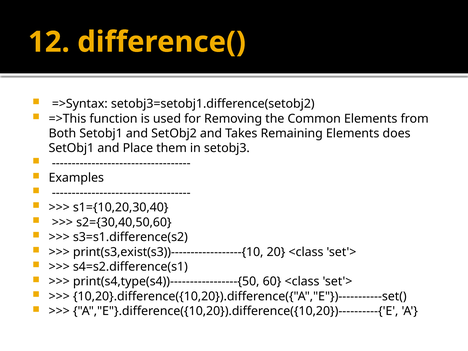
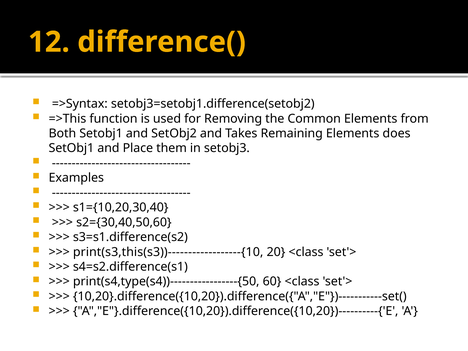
print(s3,exist(s3))------------------{10: print(s3,exist(s3))------------------{10 -> print(s3,this(s3))------------------{10 (168, 252)
